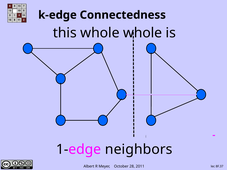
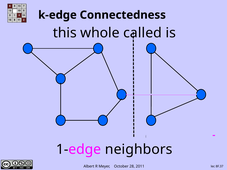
whole whole: whole -> called (143, 33)
